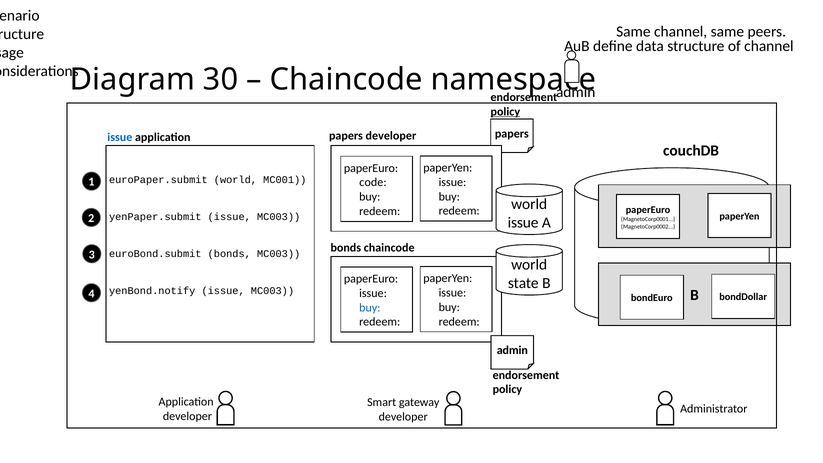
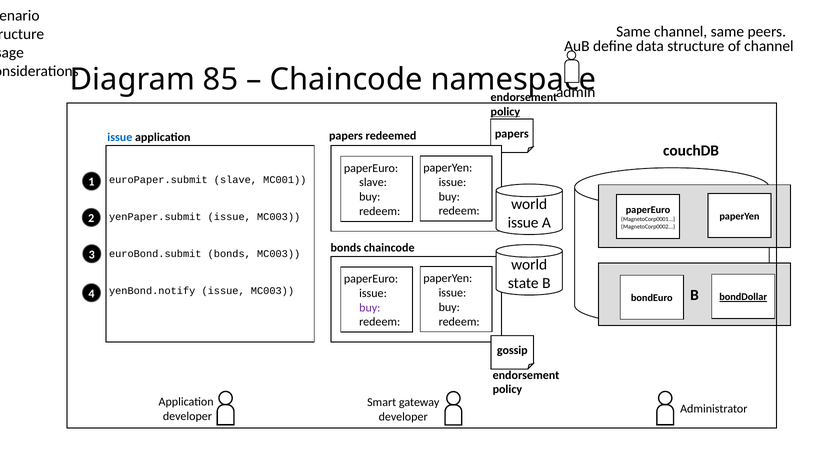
30: 30 -> 85 (221, 79)
papers developer: developer -> redeemed (391, 136)
euroPaper.submit world: world -> slave (235, 180)
code: code -> slave (373, 182)
bondDollar underline: none -> present (743, 297)
buy colour: blue -> purple (370, 308)
admin: admin -> gossip (512, 350)
